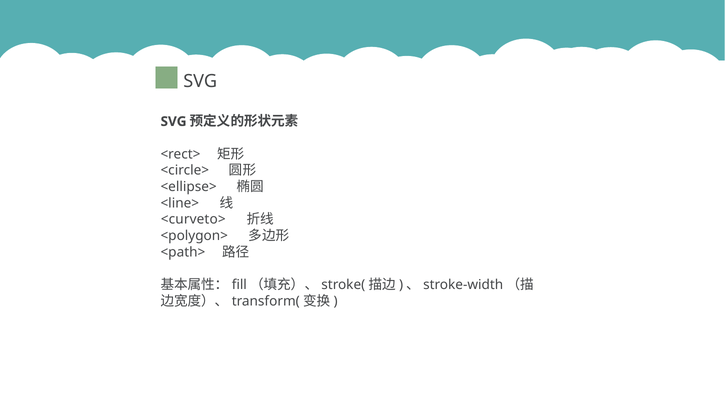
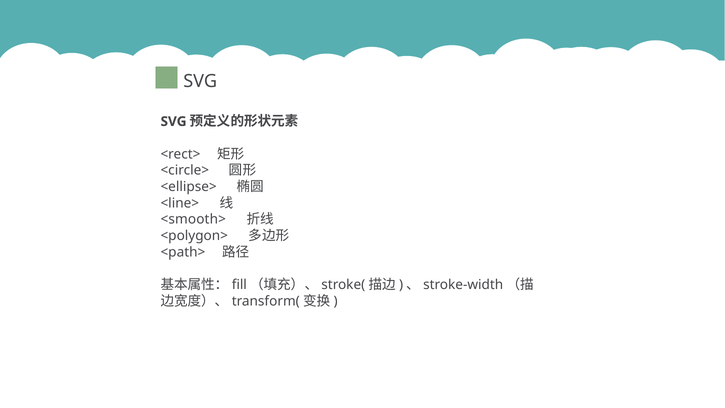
<curveto>: <curveto> -> <smooth> (193, 219)
